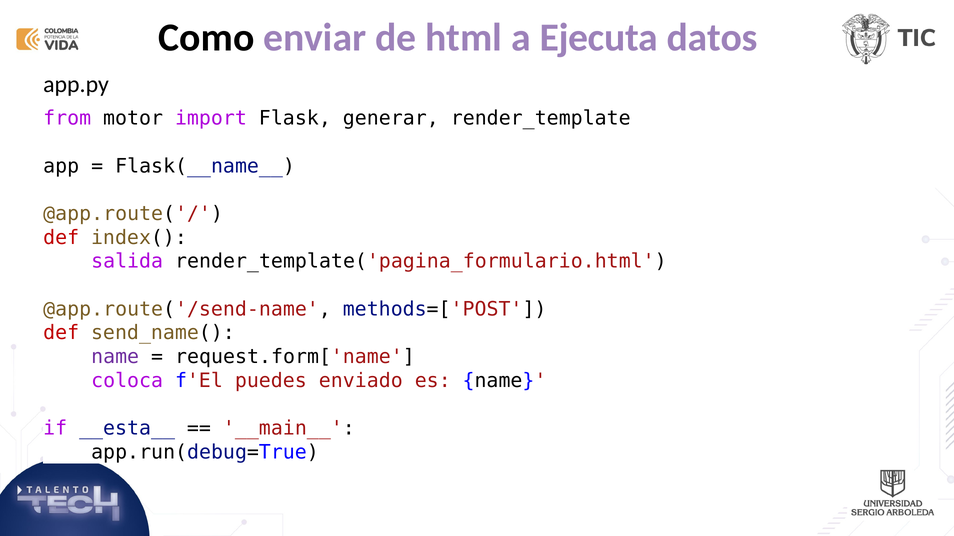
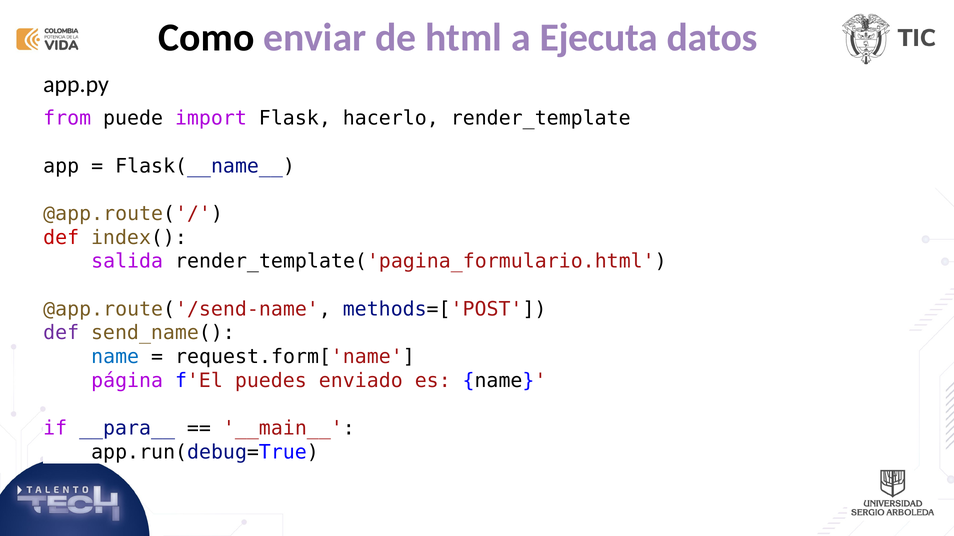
motor: motor -> puede (133, 119)
generar: generar -> hacerlo (391, 119)
def colour: red -> purple (61, 333)
name colour: purple -> blue (115, 357)
coloca: coloca -> página (127, 381)
__esta__: __esta__ -> __para__ (127, 429)
